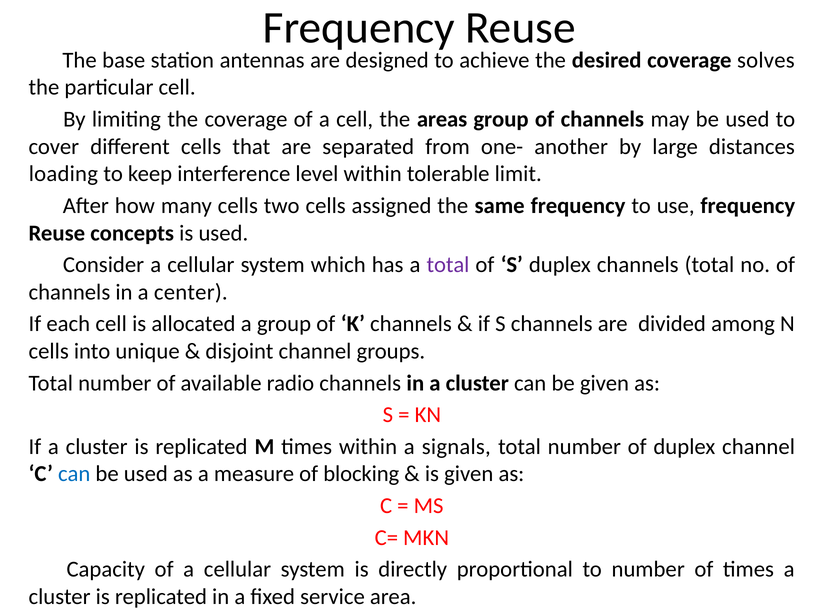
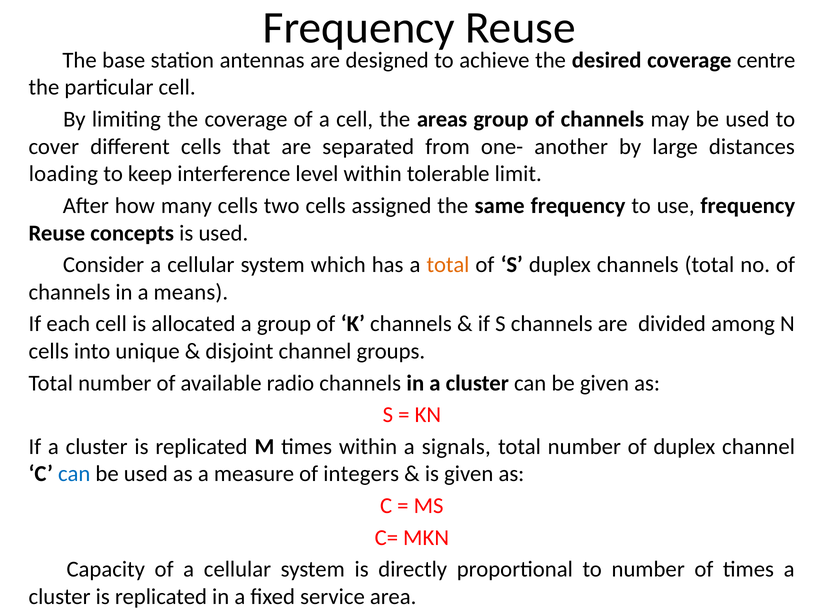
solves: solves -> centre (766, 60)
total colour: purple -> orange (448, 265)
center: center -> means (191, 292)
blocking: blocking -> integers (361, 474)
